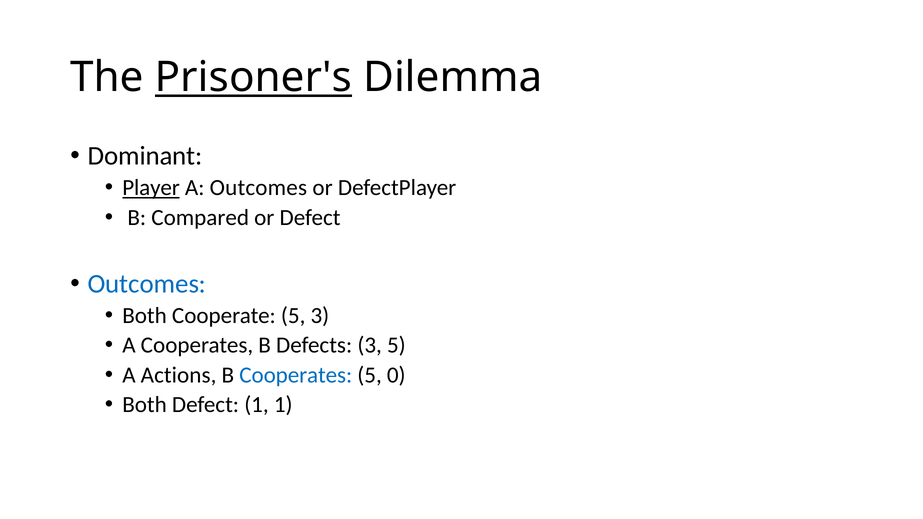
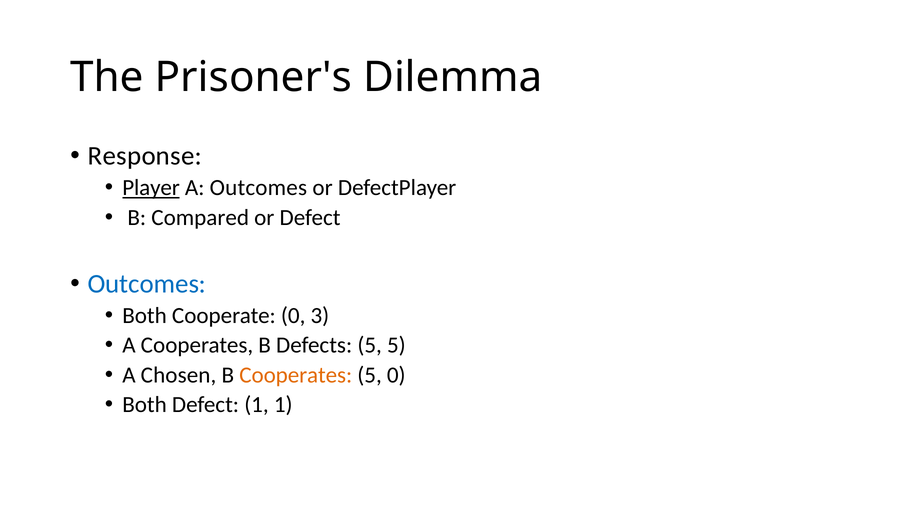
Prisoner's underline: present -> none (254, 78)
Dominant: Dominant -> Response (145, 156)
Cooperate 5: 5 -> 0 (293, 316)
Defects 3: 3 -> 5 (370, 345)
Actions: Actions -> Chosen (179, 375)
Cooperates colour: blue -> orange (296, 375)
